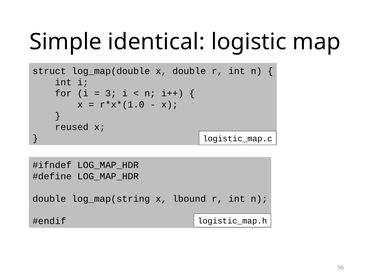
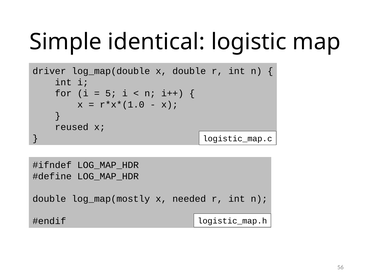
struct: struct -> driver (49, 71)
3: 3 -> 5 (111, 93)
log_map(string: log_map(string -> log_map(mostly (111, 199)
lbound: lbound -> needed (189, 199)
